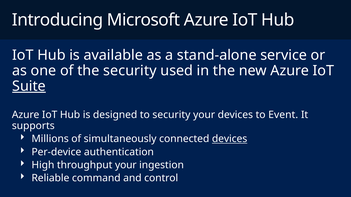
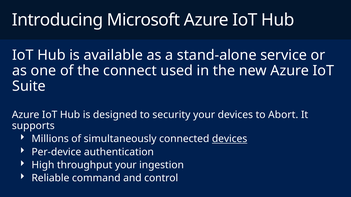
the security: security -> connect (130, 71)
Suite underline: present -> none (29, 86)
Event: Event -> Abort (283, 115)
